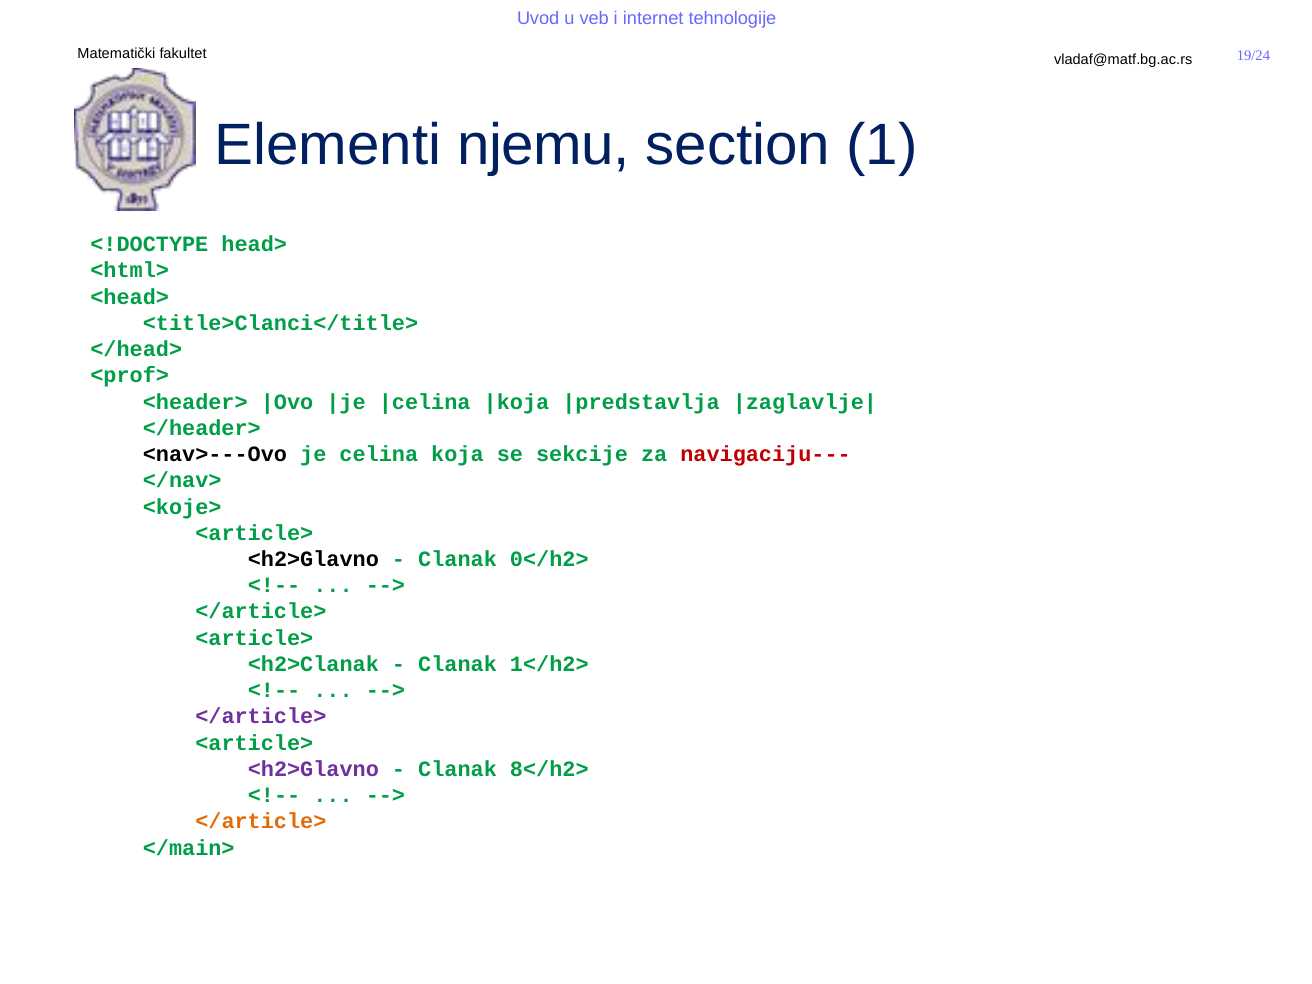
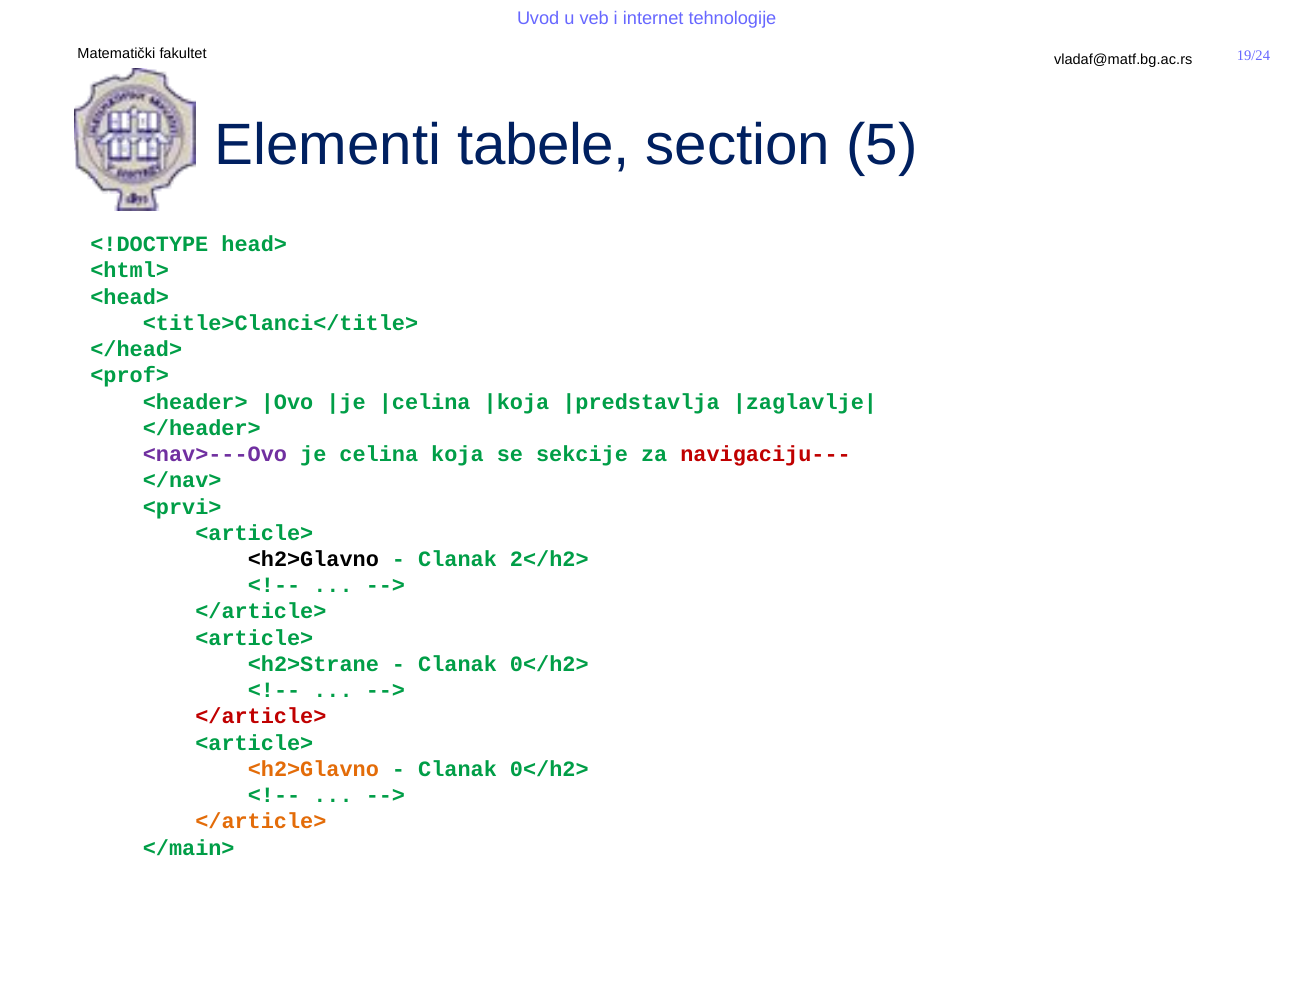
njemu: njemu -> tabele (544, 145)
1: 1 -> 5 (882, 145)
<nav>---Ovo colour: black -> purple (215, 454)
<koje>: <koje> -> <prvi> (182, 507)
0</h2>: 0</h2> -> 2</h2> (549, 559)
<h2>Clanak: <h2>Clanak -> <h2>Strane (313, 664)
1</h2>: 1</h2> -> 0</h2> (549, 664)
</article> colour: purple -> red (261, 717)
<h2>Glavno colour: purple -> orange (313, 769)
8</h2>: 8</h2> -> 0</h2> (549, 769)
